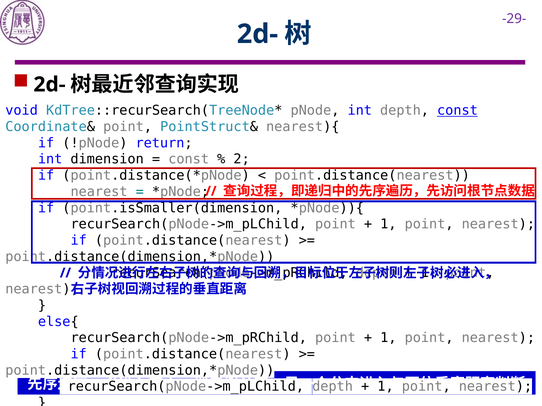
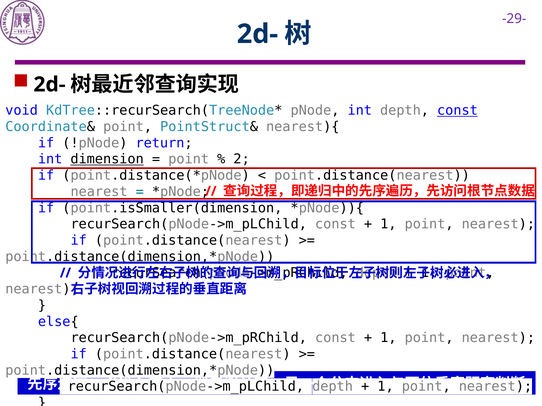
dimension underline: none -> present (107, 159)
const: const -> point (189, 159)
recurSearch(pNode->m_pLChild point: point -> const (335, 224)
recurSearch(pNode->m_pRChild point: point -> const (335, 338)
